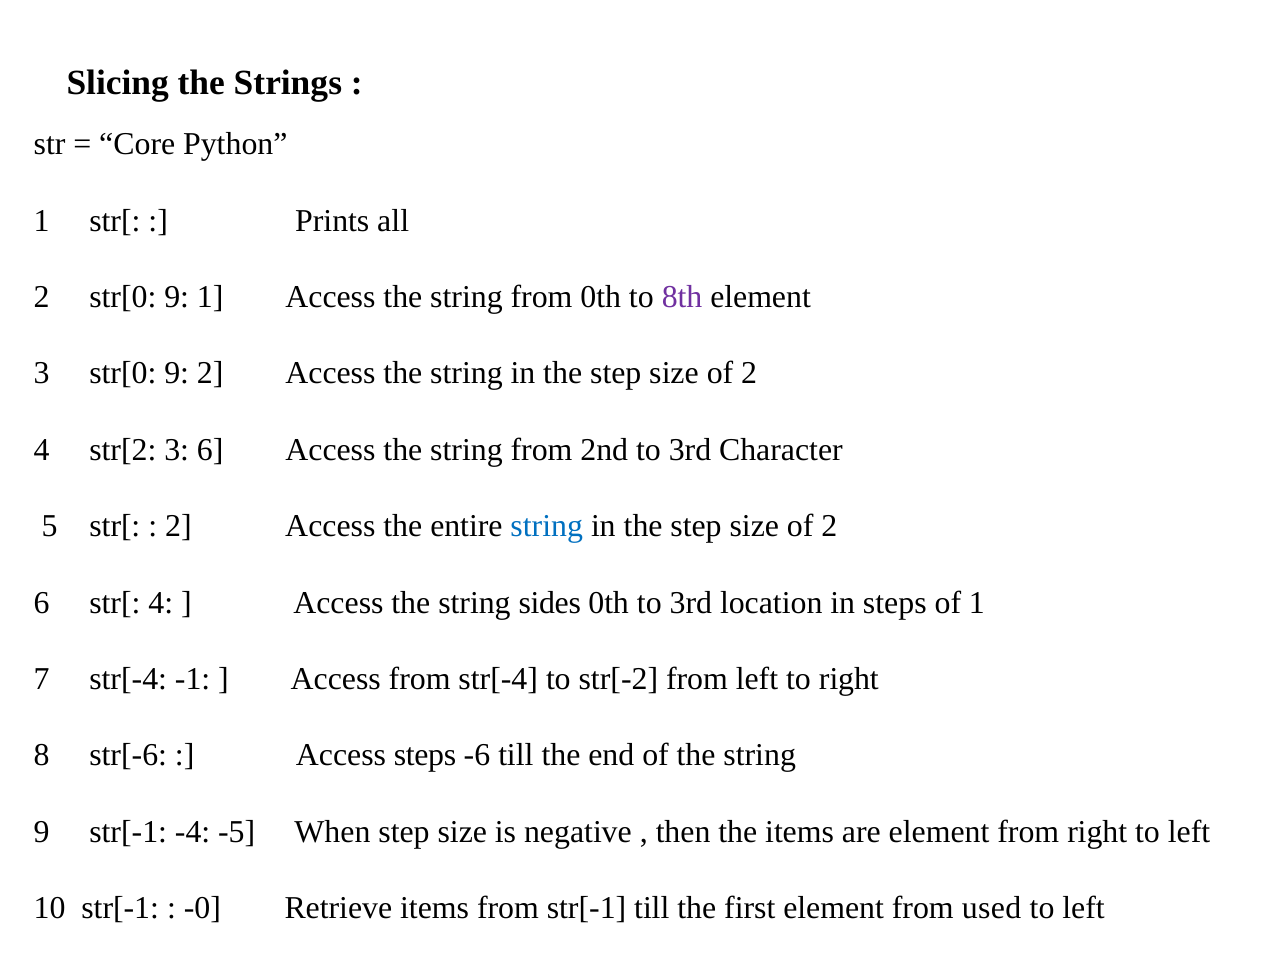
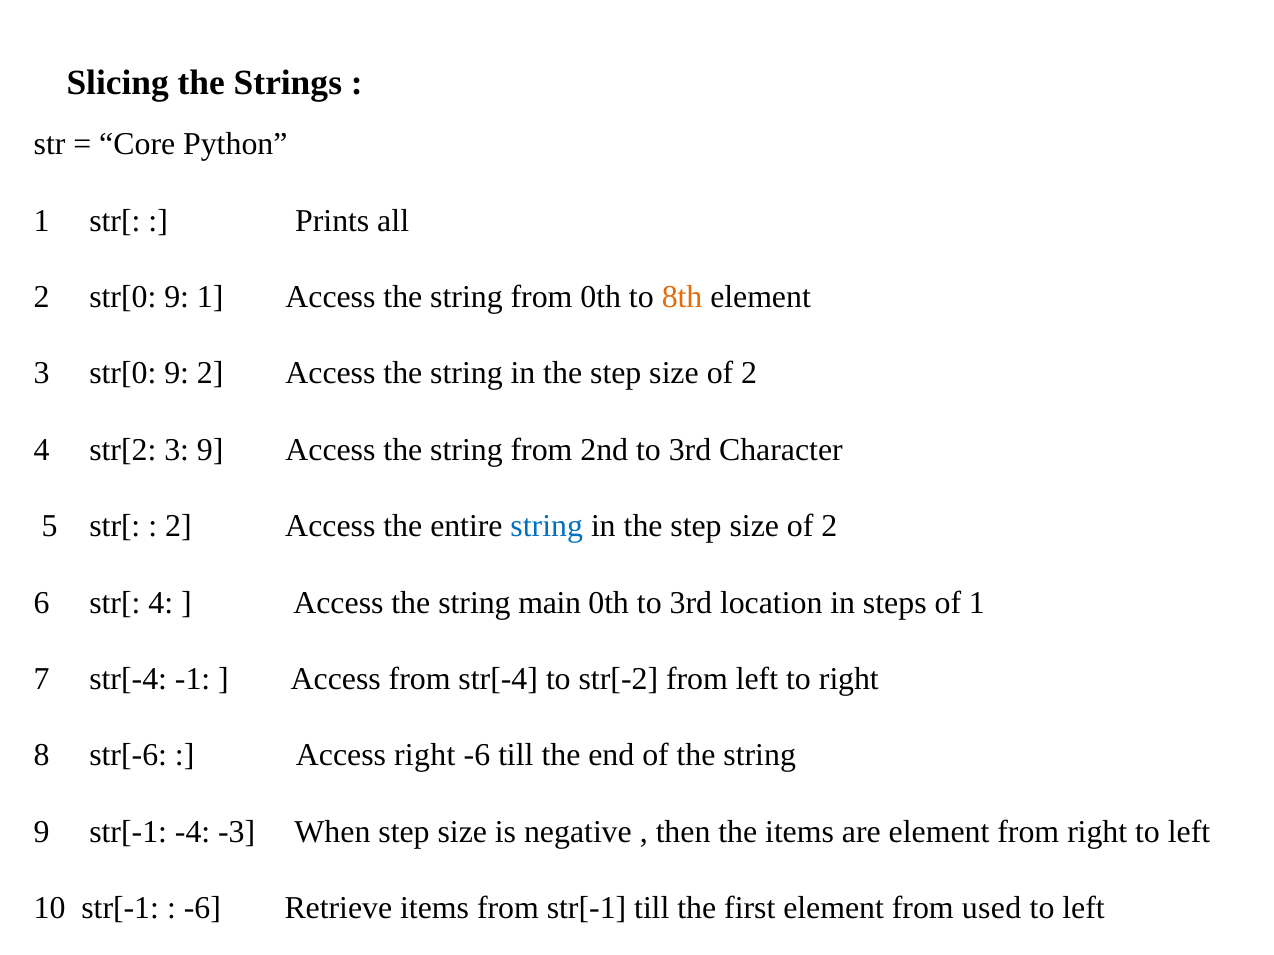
8th colour: purple -> orange (682, 297)
3 6: 6 -> 9 (210, 450)
sides: sides -> main (550, 603)
Access steps: steps -> right (425, 756)
-5: -5 -> -3 (237, 832)
-0: -0 -> -6 (202, 909)
